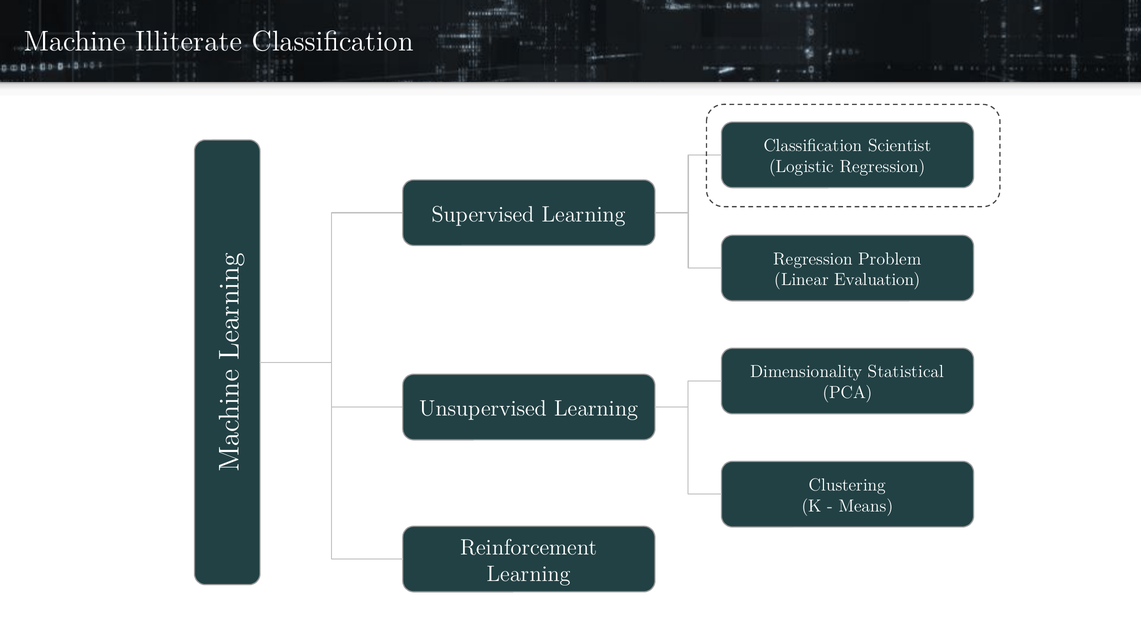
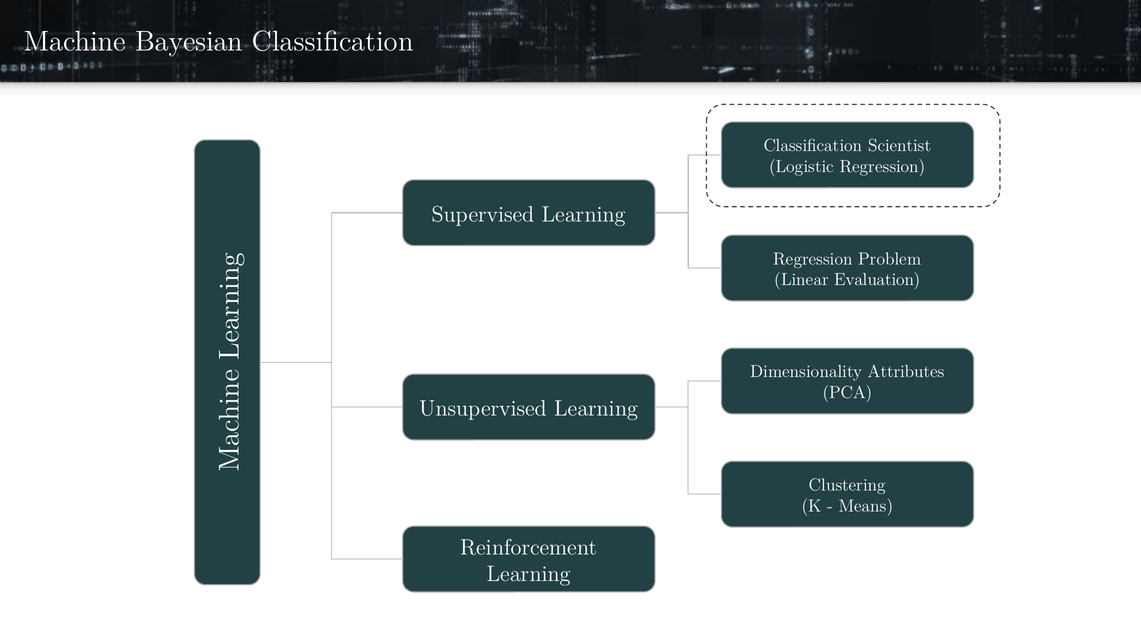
Illiterate: Illiterate -> Bayesian (189, 42)
Statistical: Statistical -> Attributes (906, 372)
